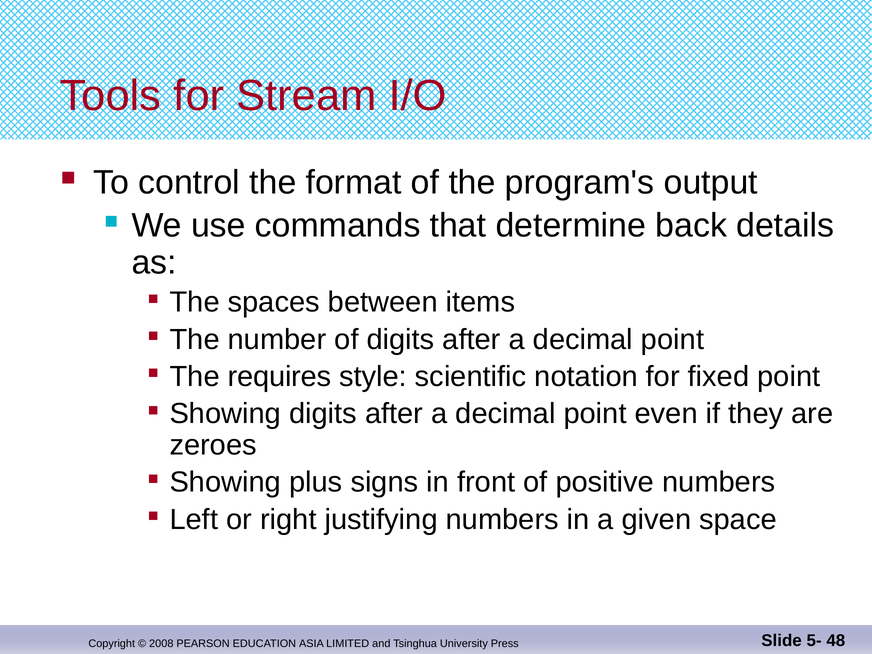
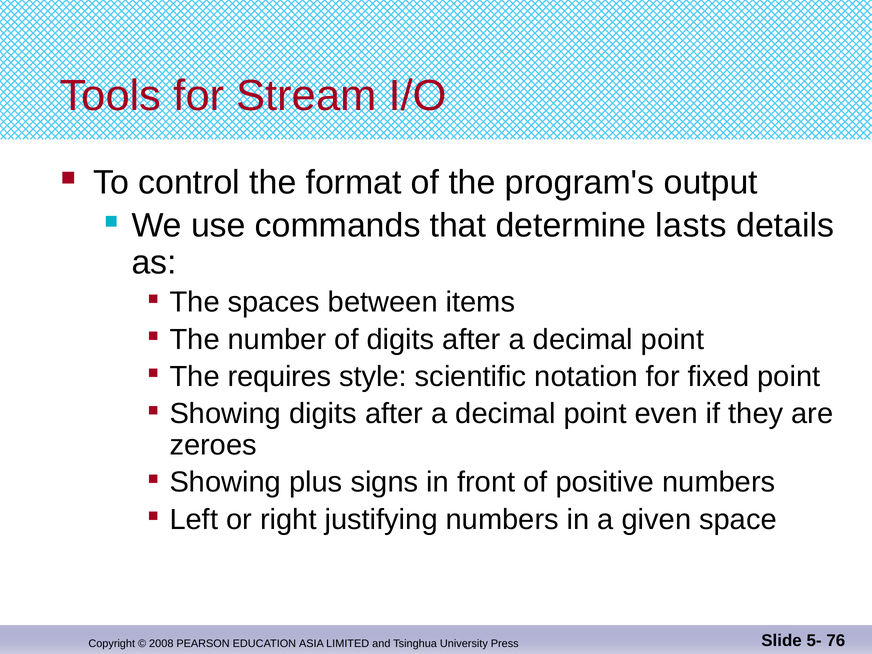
back: back -> lasts (691, 226)
48: 48 -> 76 (836, 641)
